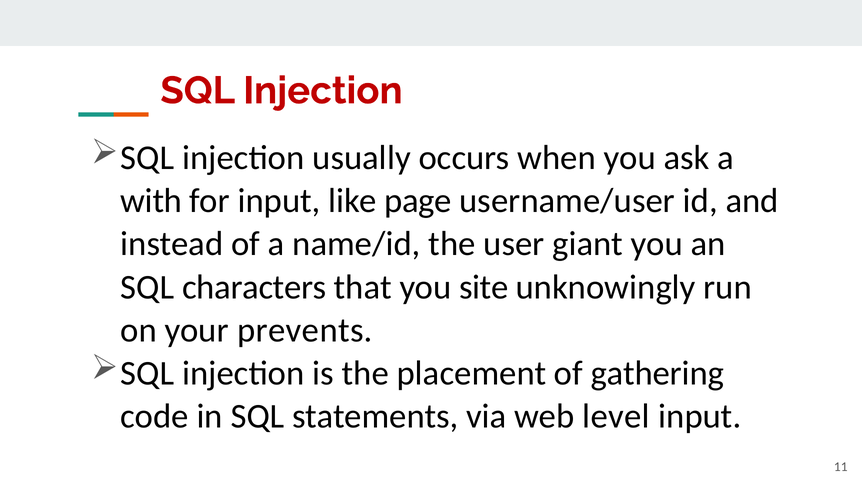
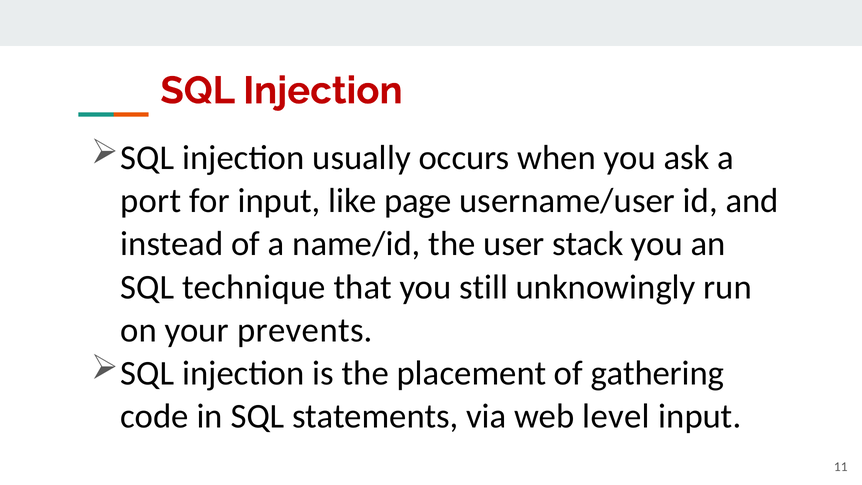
with: with -> port (151, 201)
giant: giant -> stack (588, 244)
characters: characters -> technique (254, 287)
site: site -> still (484, 287)
